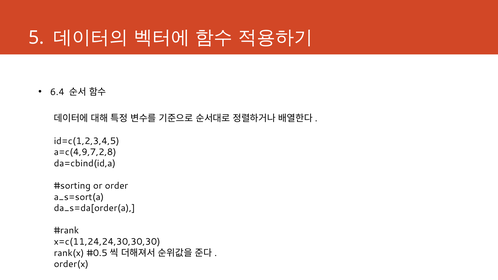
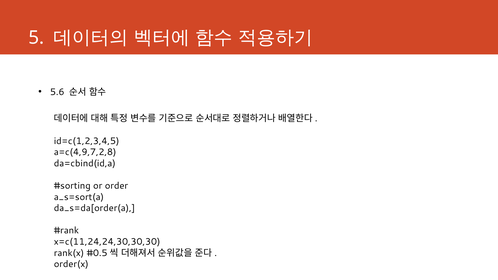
6.4: 6.4 -> 5.6 (57, 92)
